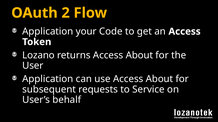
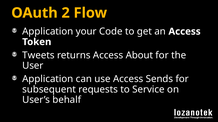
Lozano: Lozano -> Tweets (38, 55)
use Access About: About -> Sends (159, 79)
